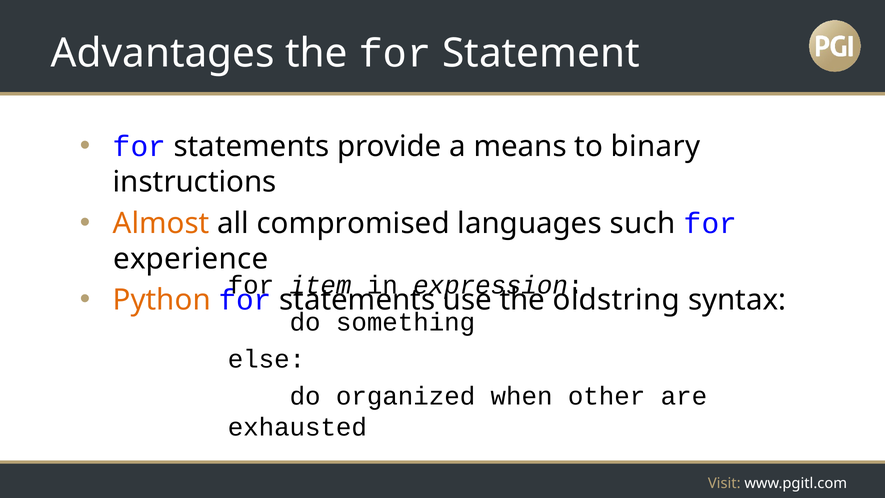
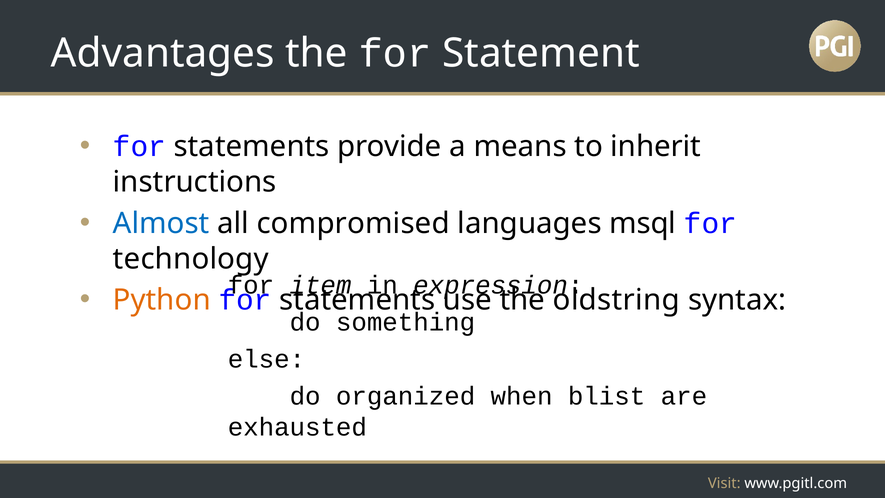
binary: binary -> inherit (656, 147)
Almost colour: orange -> blue (161, 223)
such: such -> msql (643, 223)
experience: experience -> technology (191, 259)
other: other -> blist (607, 396)
